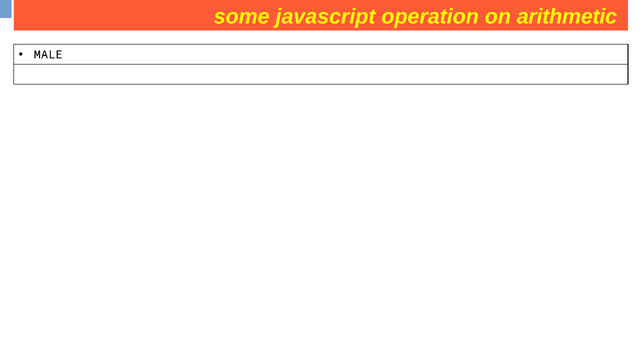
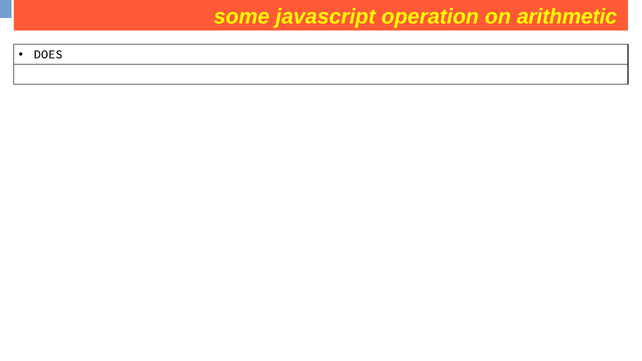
MALE: MALE -> DOES (48, 54)
